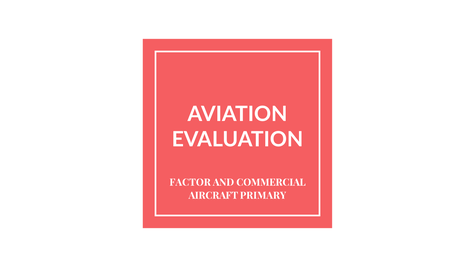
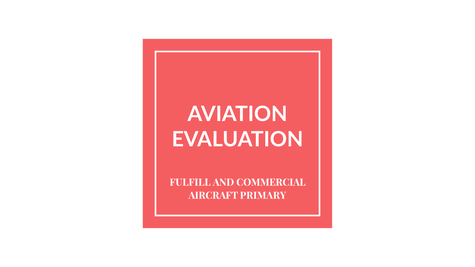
FACTOR: FACTOR -> FULFILL (190, 183)
